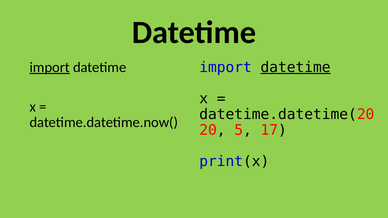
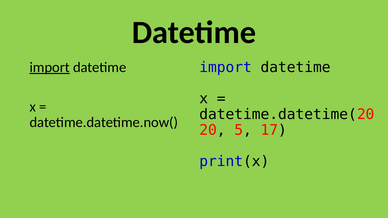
datetime underline: present -> none (296, 67)
